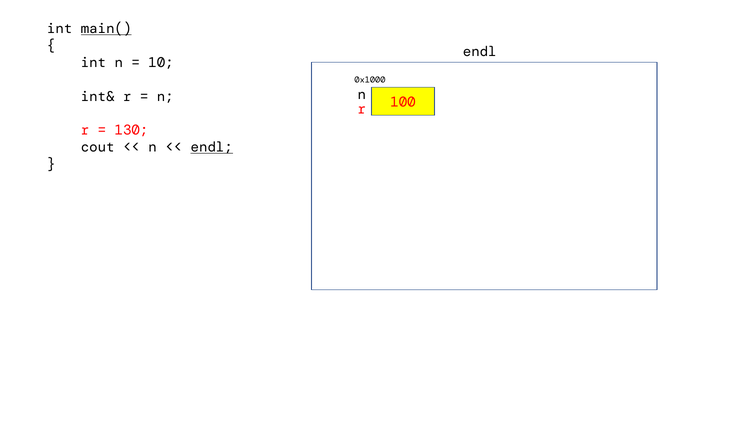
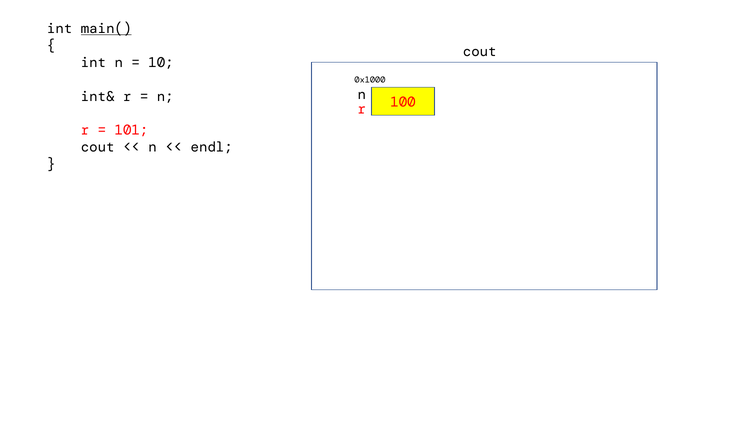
endl: endl -> cout (480, 52)
130: 130 -> 101 (131, 130)
endl underline: present -> none (212, 147)
